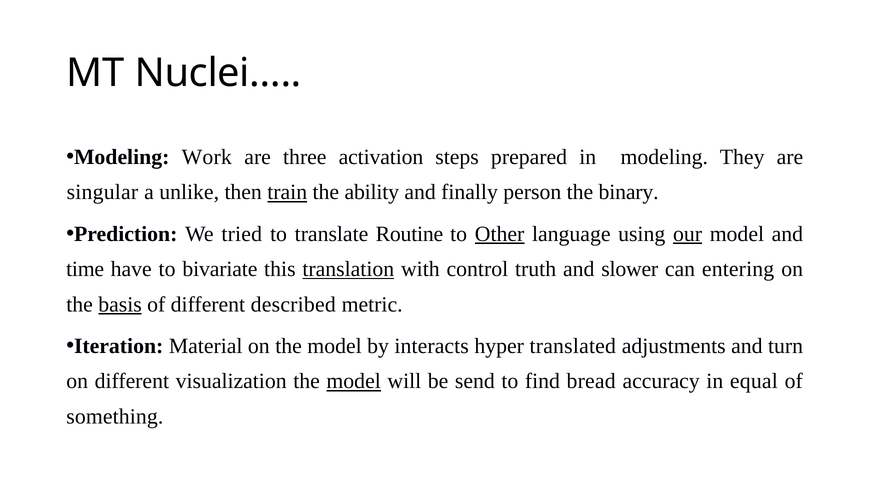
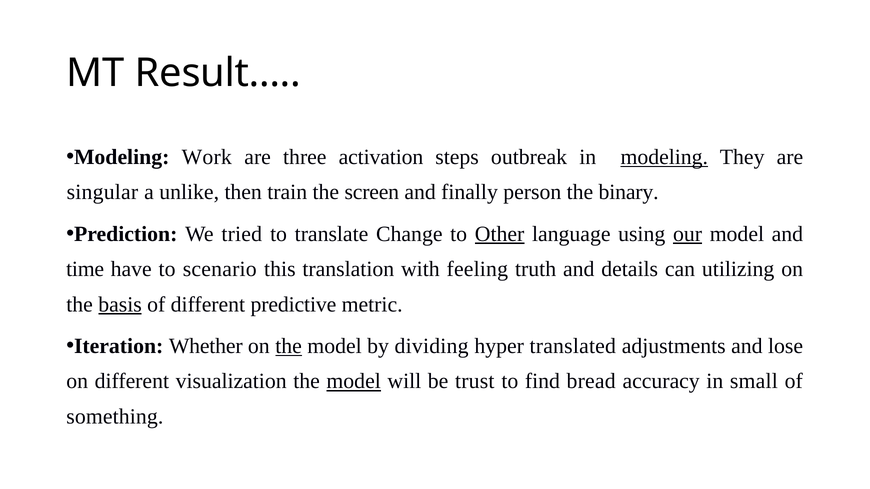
Nuclei…: Nuclei… -> Result… (218, 73)
prepared: prepared -> outbreak (529, 157)
modeling underline: none -> present (664, 157)
train underline: present -> none (287, 192)
ability: ability -> screen (372, 192)
Routine: Routine -> Change (409, 234)
bivariate: bivariate -> scenario (220, 269)
translation underline: present -> none (348, 269)
control: control -> feeling (477, 269)
slower: slower -> details (630, 269)
entering: entering -> utilizing (738, 269)
described: described -> predictive (293, 305)
Material: Material -> Whether (206, 346)
the underline: none -> present (289, 346)
interacts: interacts -> dividing (432, 346)
turn: turn -> lose (786, 346)
send: send -> trust (475, 382)
equal: equal -> small (754, 382)
